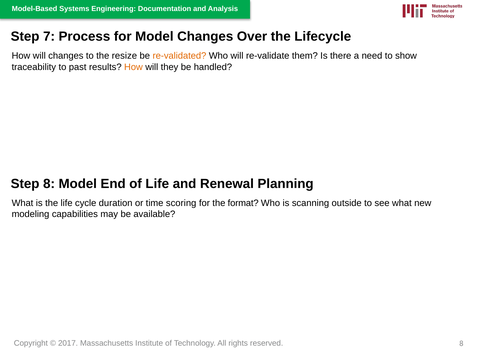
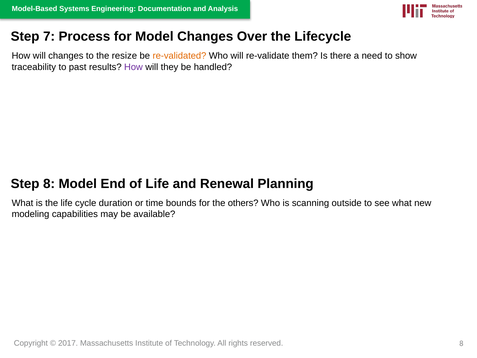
How colour: orange -> purple (133, 67)
scoring: scoring -> bounds (181, 203)
format: format -> others (243, 203)
